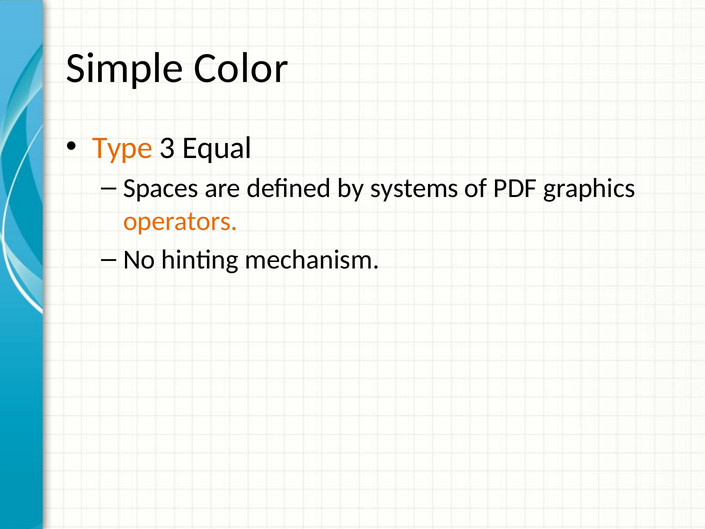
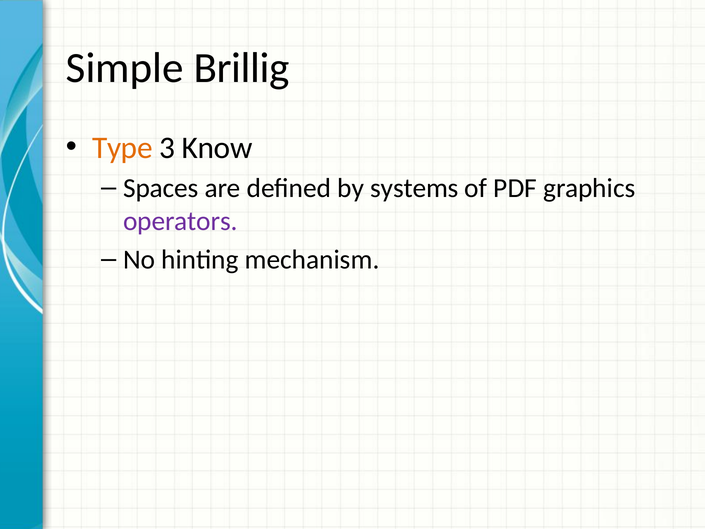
Color: Color -> Brillig (241, 68)
Equal: Equal -> Know (217, 148)
operators colour: orange -> purple (180, 221)
